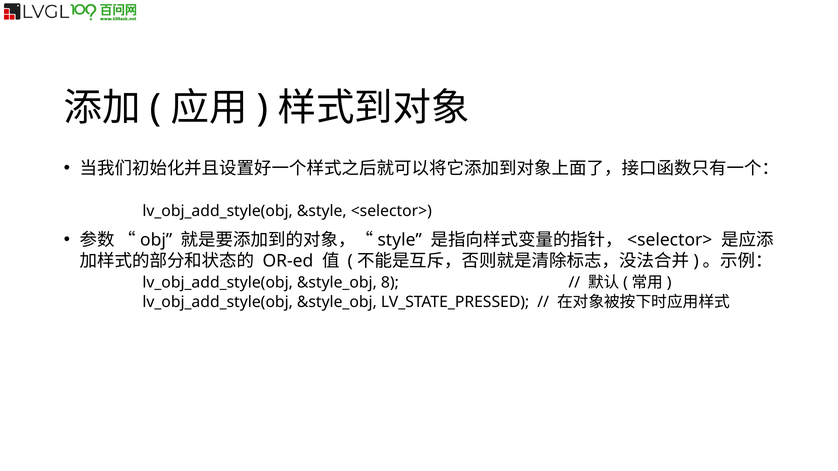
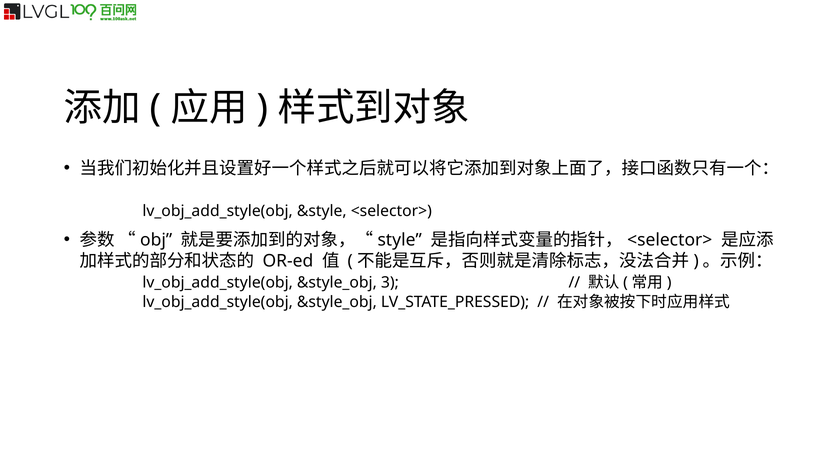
8: 8 -> 3 (390, 283)
